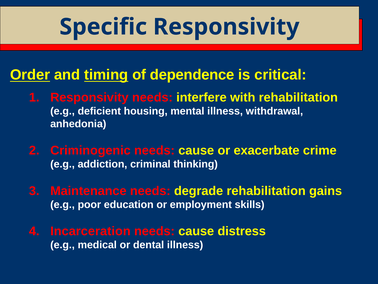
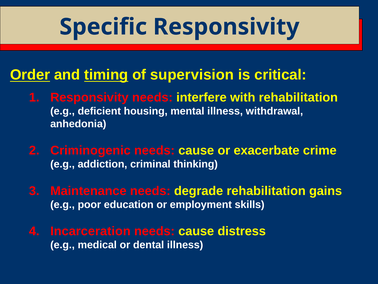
dependence: dependence -> supervision (192, 75)
